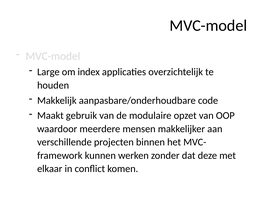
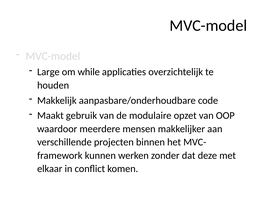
index: index -> while (89, 72)
